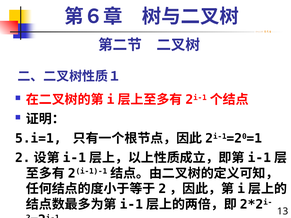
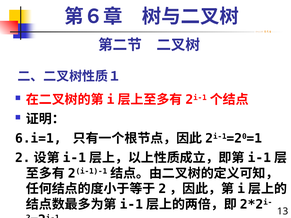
5.i=1: 5.i=1 -> 6.i=1 (38, 139)
